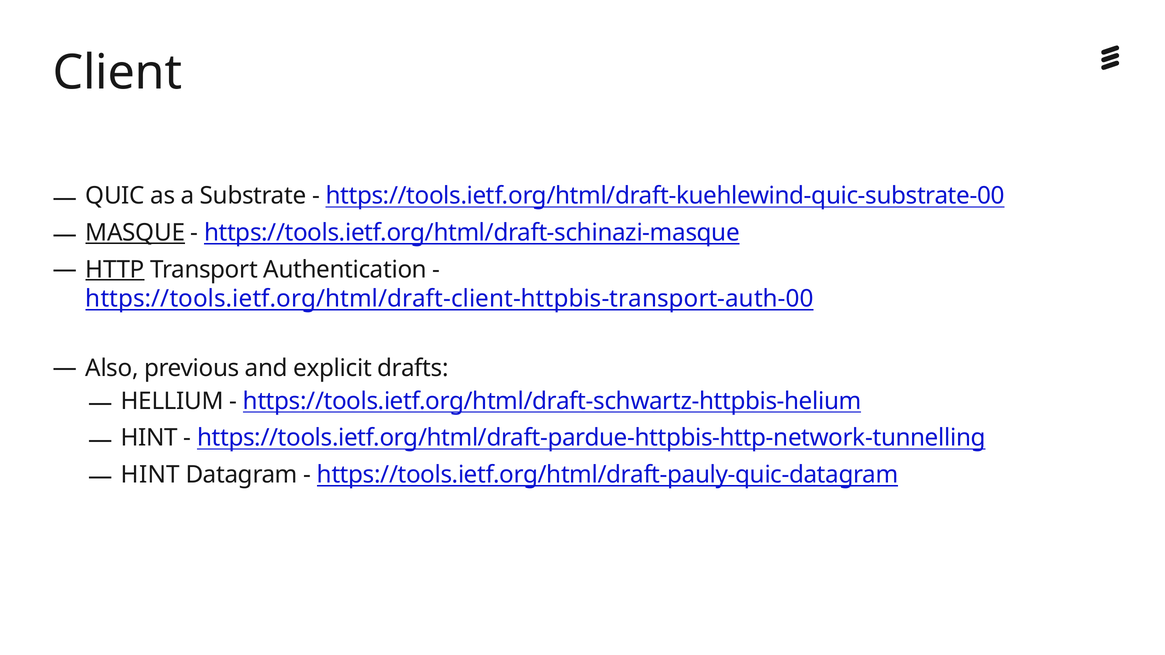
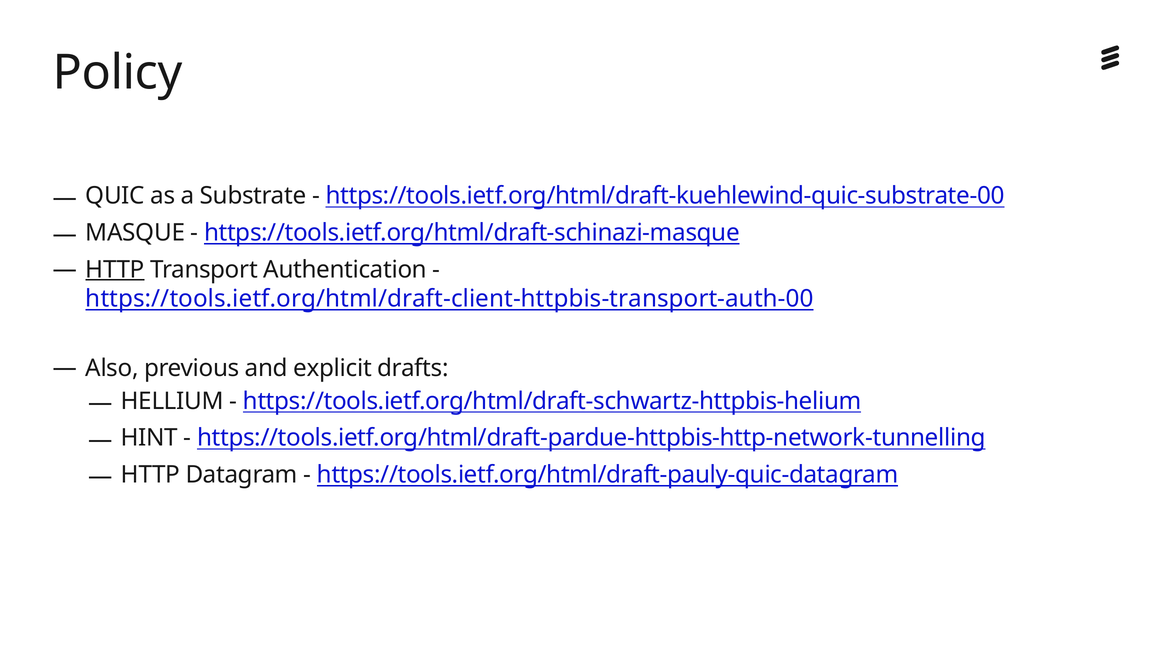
Client: Client -> Policy (118, 73)
MASQUE underline: present -> none (135, 233)
HINT: HINT -> HTTP (150, 475)
